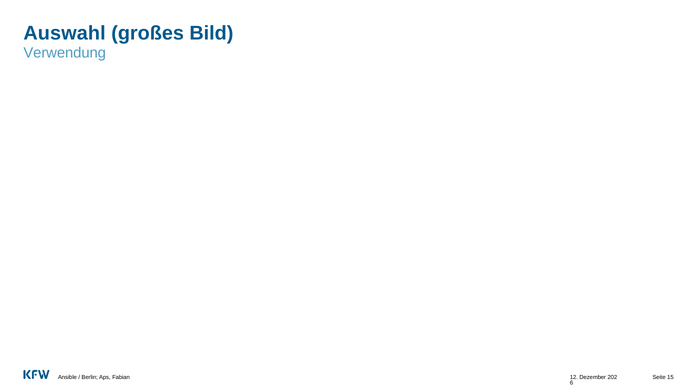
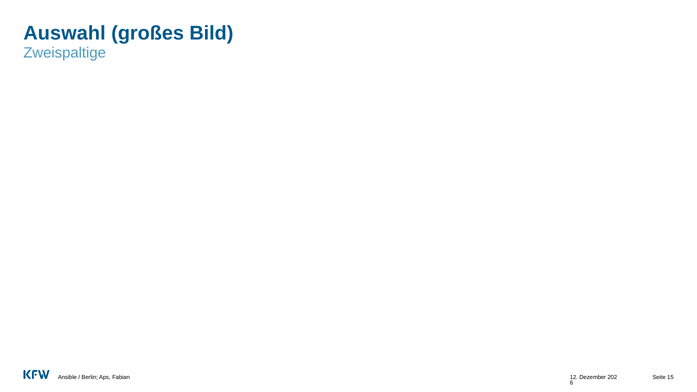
Verwendung: Verwendung -> Zweispaltige (65, 53)
